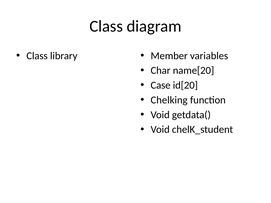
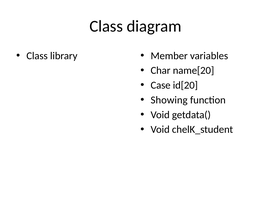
Chelking: Chelking -> Showing (169, 100)
